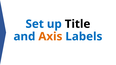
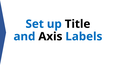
Axis colour: orange -> black (50, 37)
